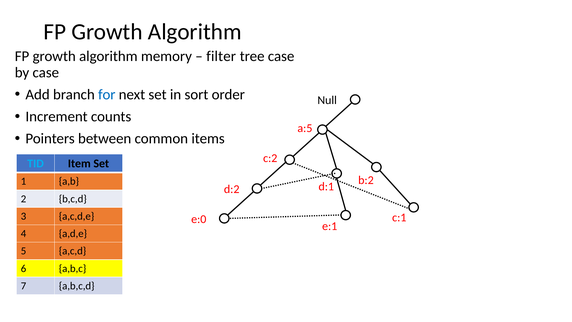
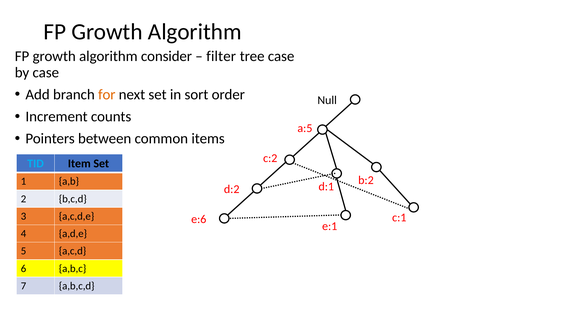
memory: memory -> consider (166, 56)
for colour: blue -> orange (107, 94)
e:0: e:0 -> e:6 (199, 219)
